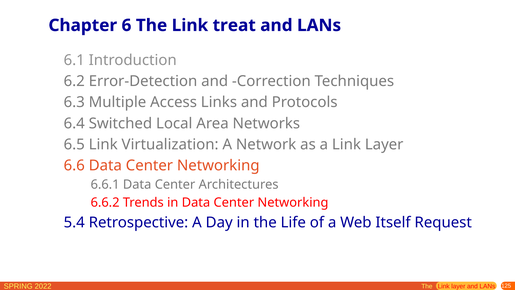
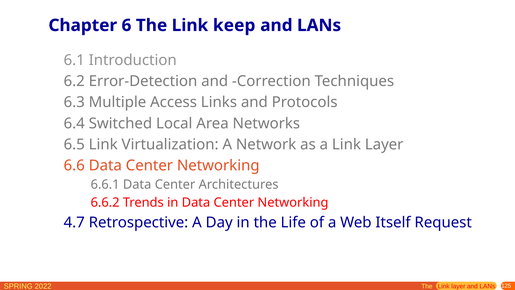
treat: treat -> keep (234, 25)
5.4: 5.4 -> 4.7 (74, 222)
